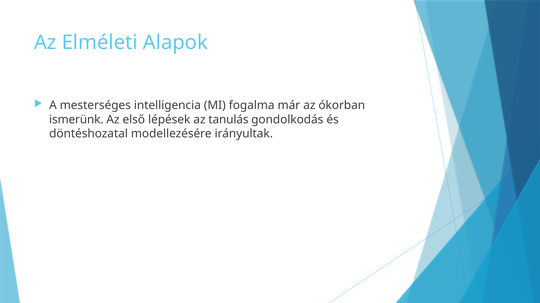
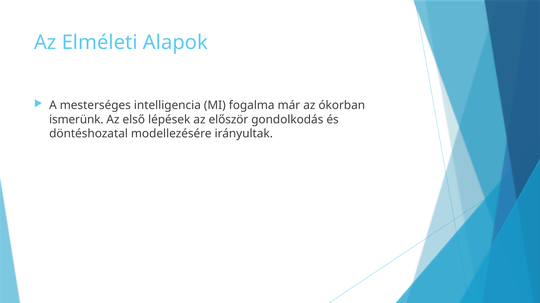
tanulás: tanulás -> először (228, 120)
